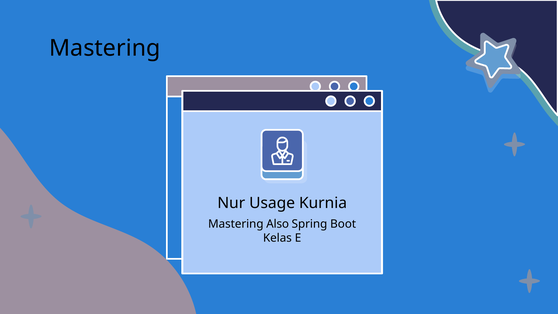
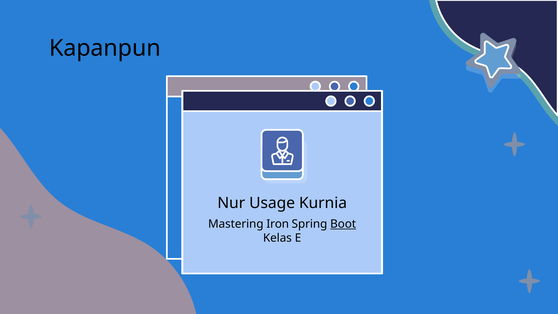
Mastering: Mastering -> Kapanpun (105, 48)
Also: Also -> Iron (278, 224)
Boot underline: none -> present (343, 224)
